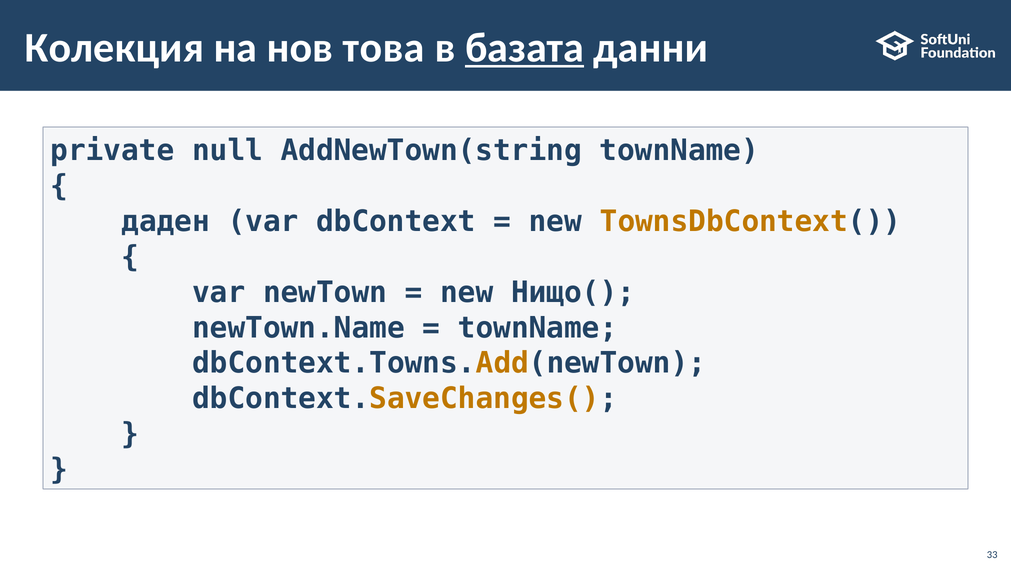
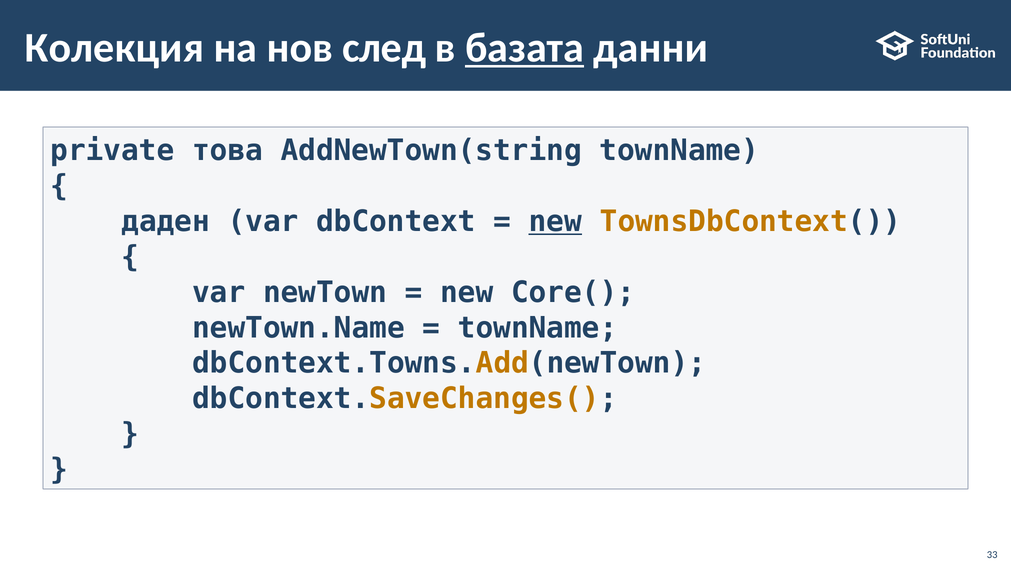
това: това -> след (384, 48)
null: null -> това (228, 151)
new underline: none -> present (555, 221)
Нищо(: Нищо( -> Core( (573, 292)
